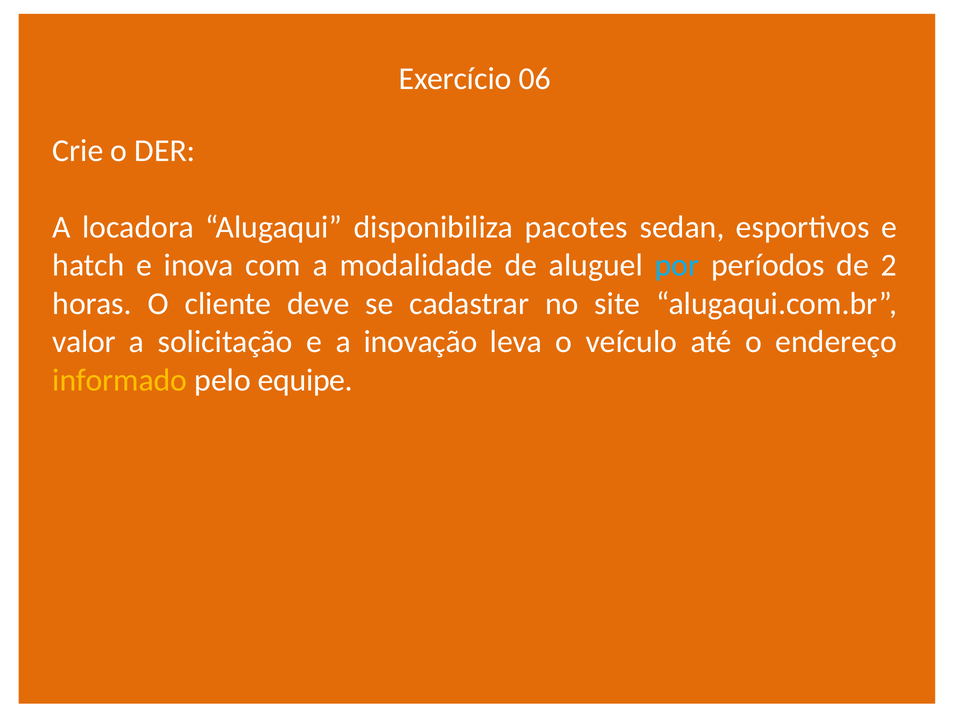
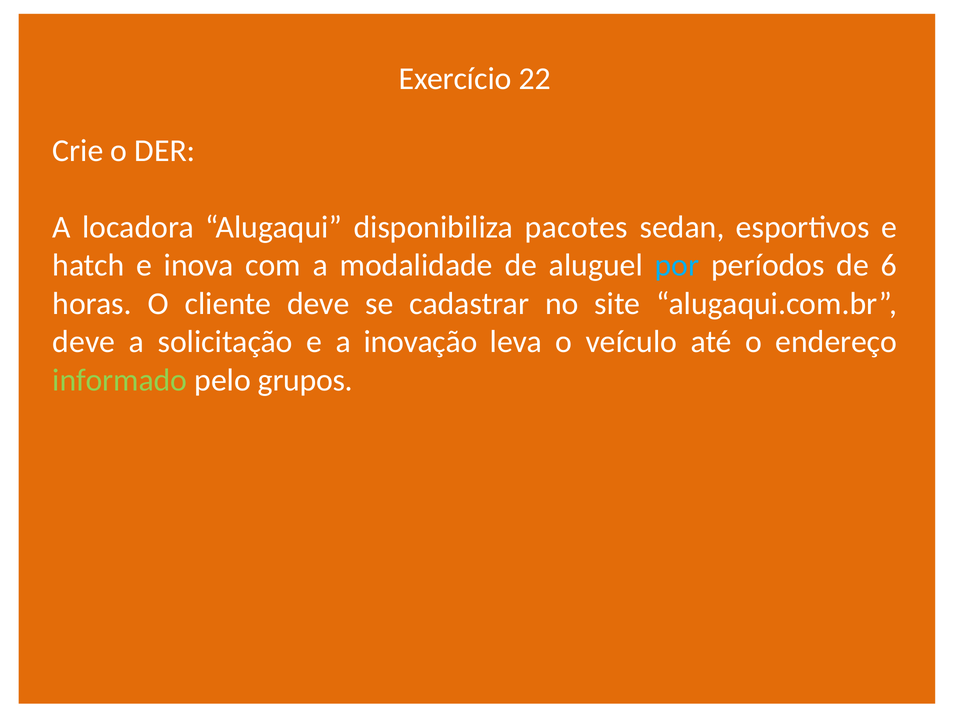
06: 06 -> 22 (535, 79)
2: 2 -> 6 (889, 265)
valor: valor -> deve (84, 342)
informado colour: yellow -> light green (120, 380)
equipe: equipe -> grupos (305, 380)
